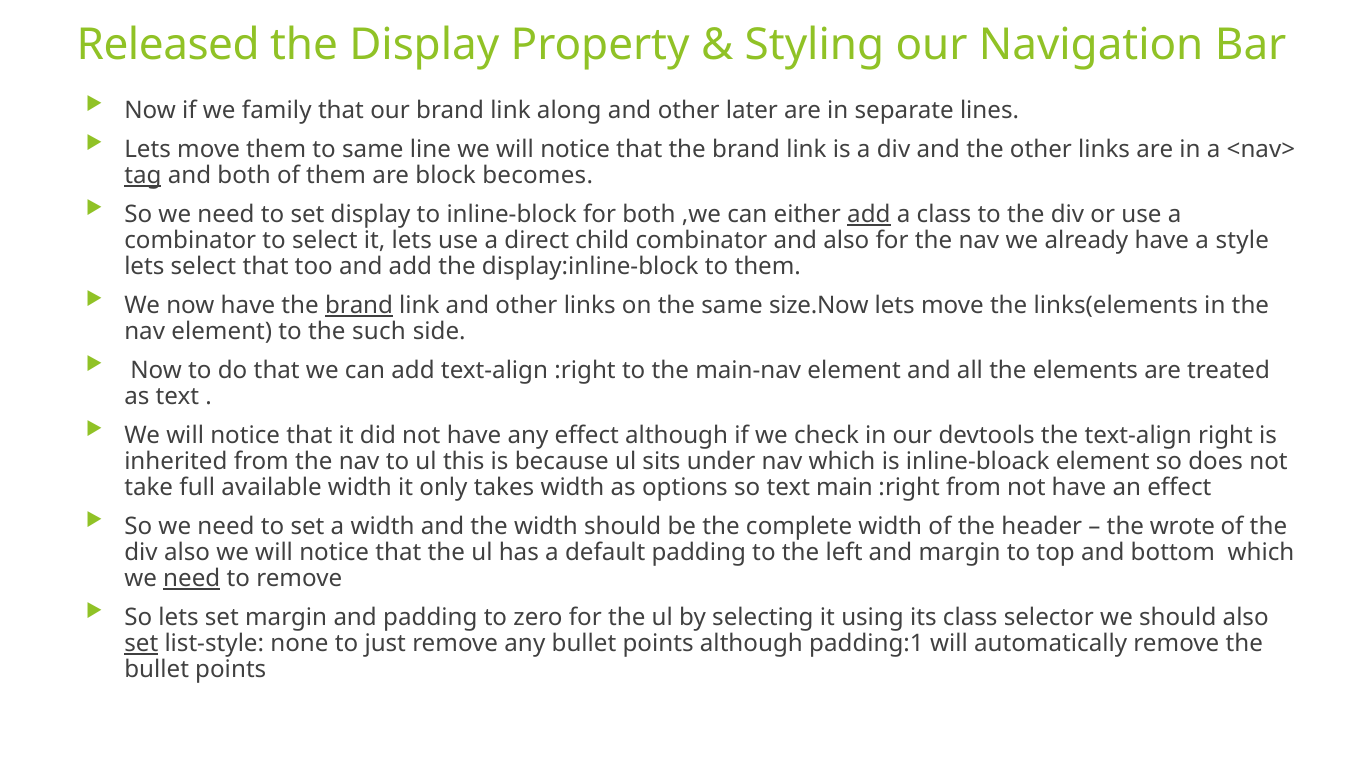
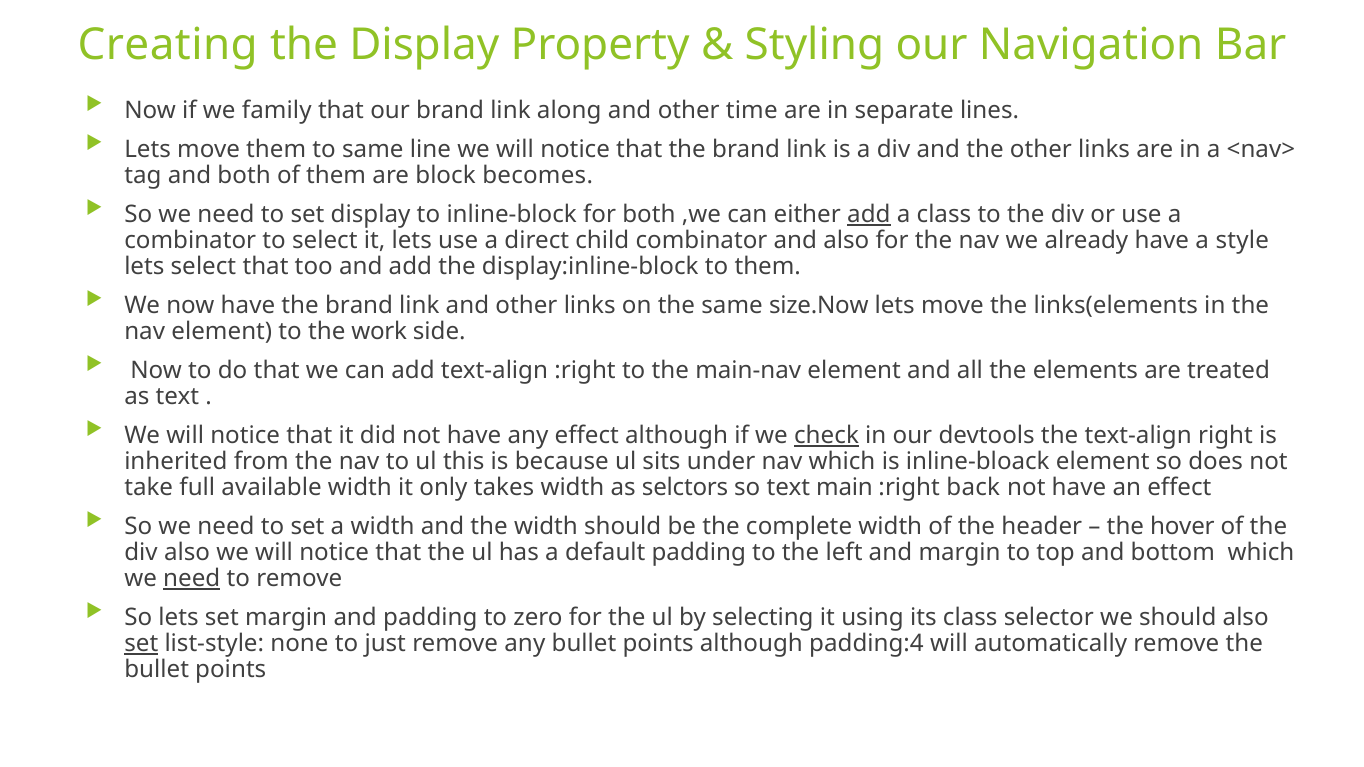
Released: Released -> Creating (168, 45)
later: later -> time (752, 111)
tag underline: present -> none (143, 176)
brand underline: present -> none (359, 306)
such: such -> work (379, 332)
check underline: none -> present (827, 436)
options: options -> selctors (685, 488)
:right from: from -> back (973, 488)
wrote: wrote -> hover (1182, 527)
padding:1: padding:1 -> padding:4 (866, 644)
